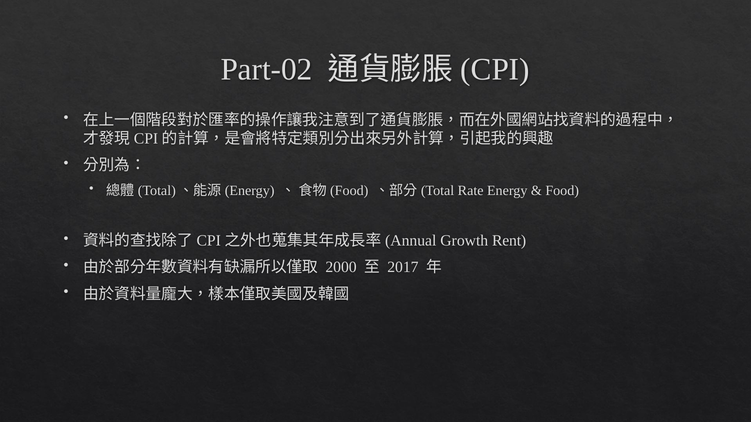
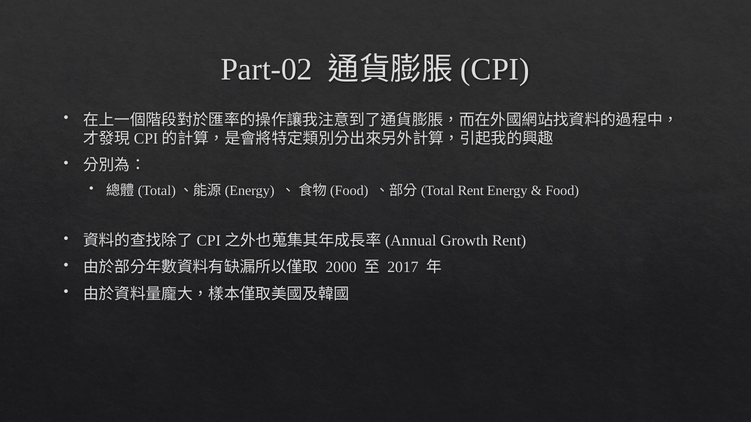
Rate: Rate -> Rent (471, 191)
